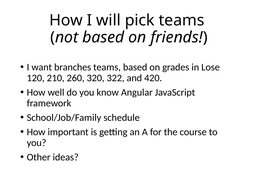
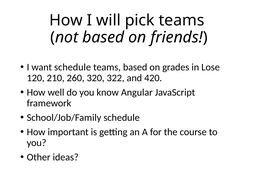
want branches: branches -> schedule (73, 67)
